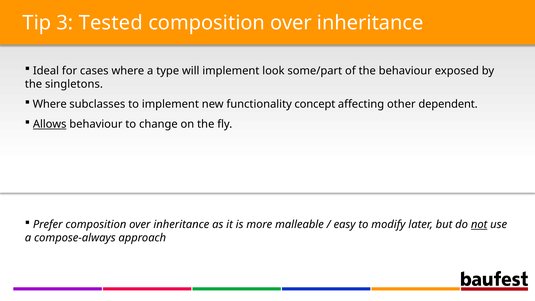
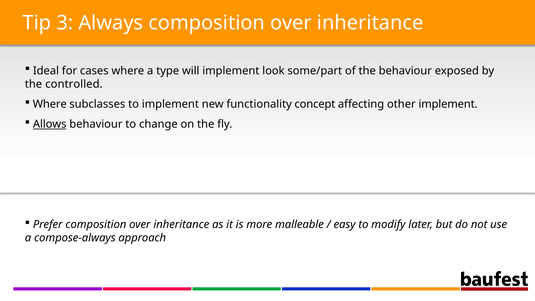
Tested: Tested -> Always (111, 23)
singletons: singletons -> controlled (74, 84)
other dependent: dependent -> implement (448, 104)
not underline: present -> none (479, 224)
